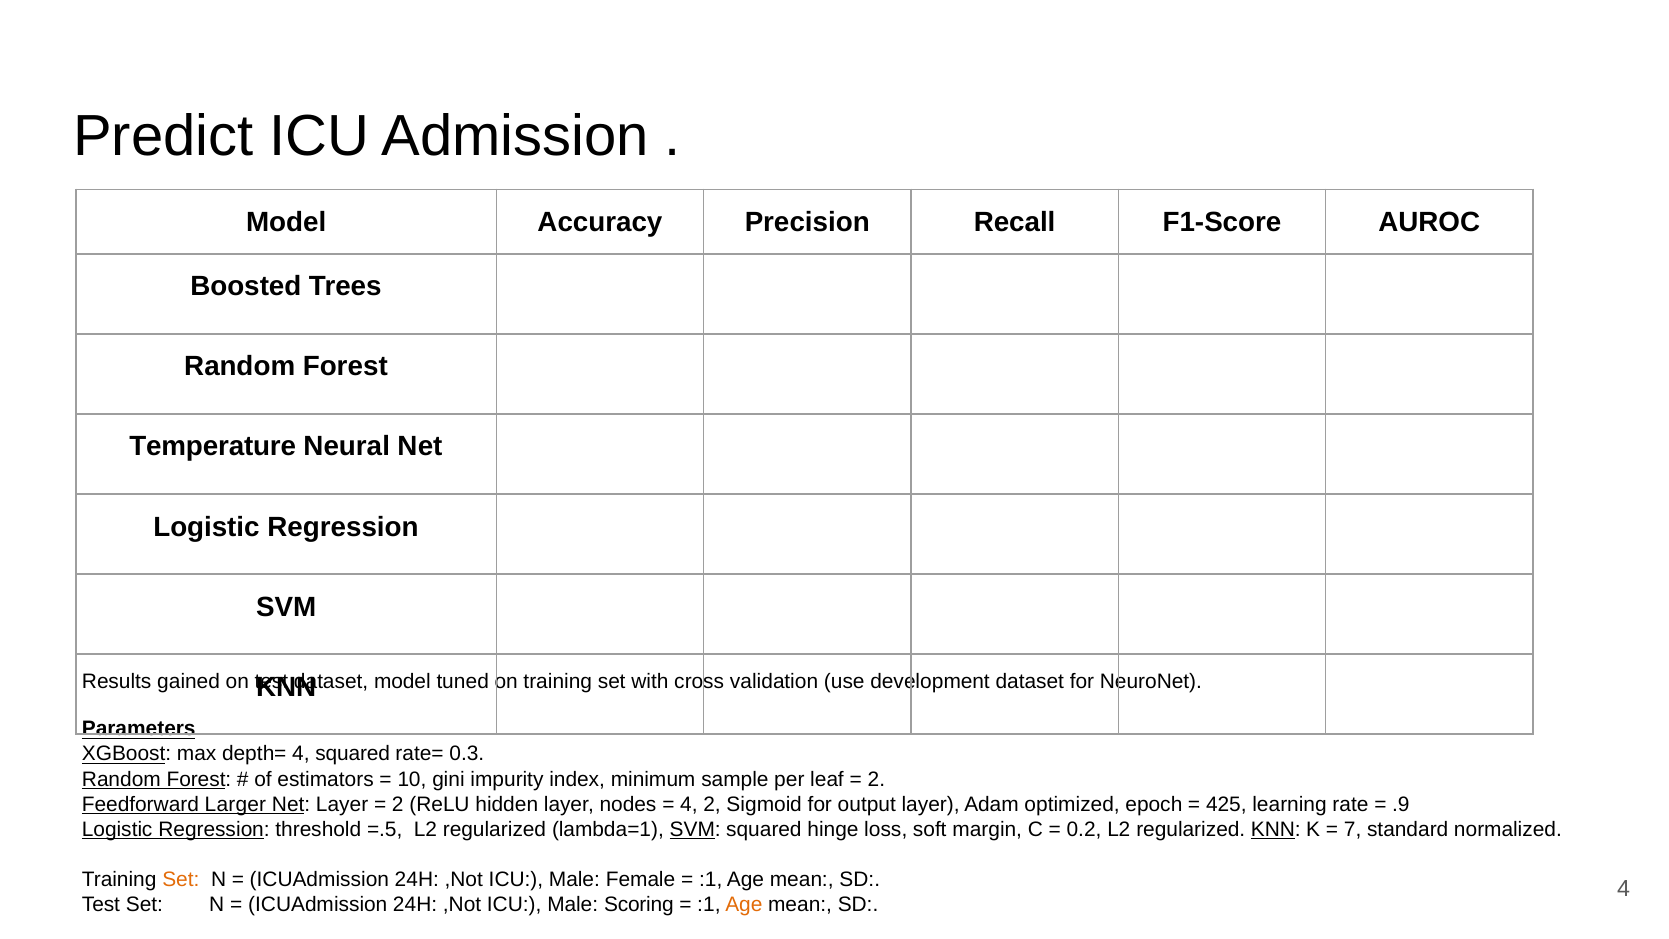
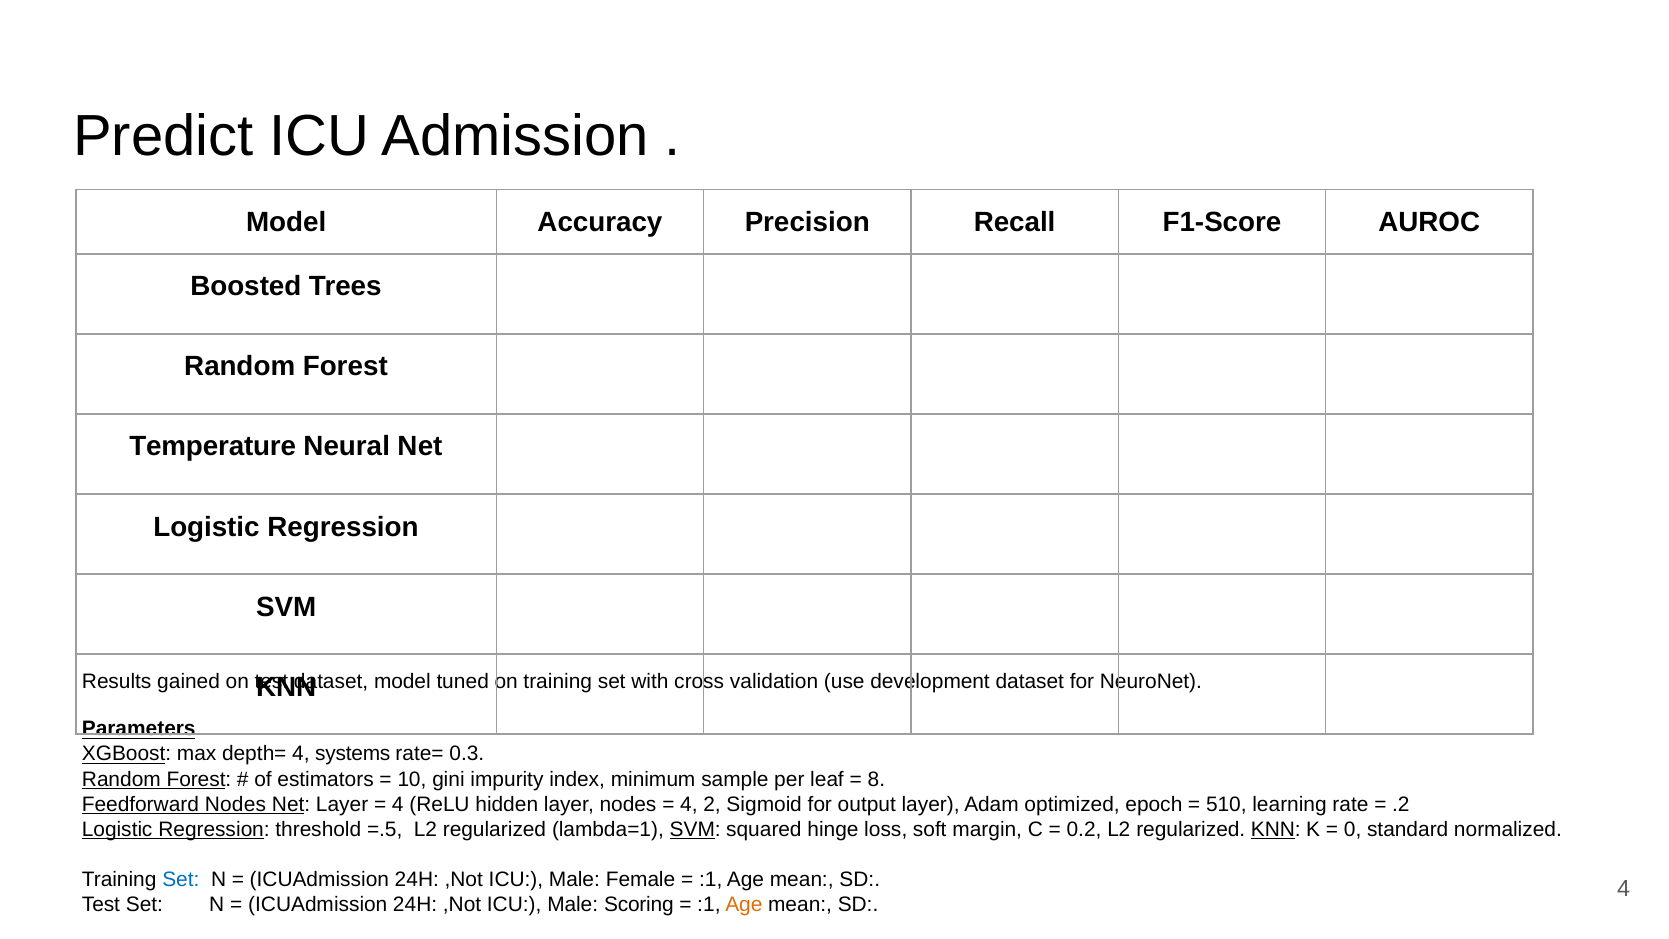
4 squared: squared -> systems (353, 754)
2: 2 -> 8 (876, 779)
Feedforward Larger: Larger -> Nodes (235, 804)
2: 2 -> 4 (398, 804)
425: 425 -> 510 (1226, 804)
.9: .9 -> .2 (1401, 804)
7: 7 -> 0 (1353, 829)
Set colour: orange -> blue (181, 879)
